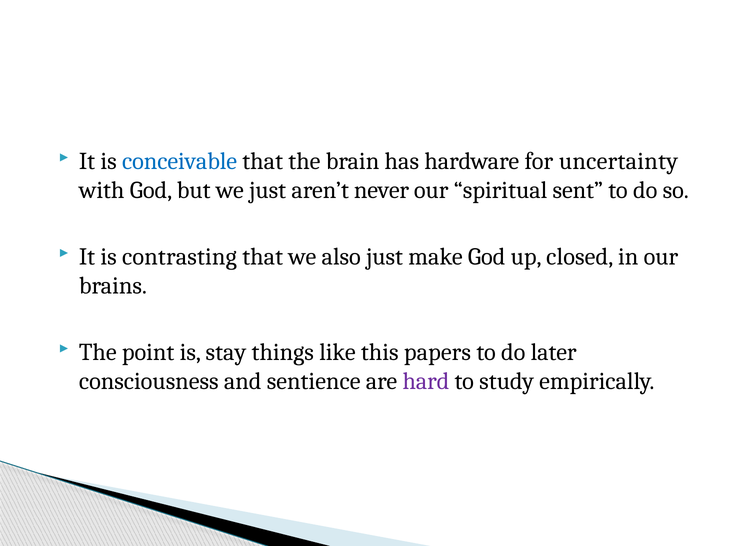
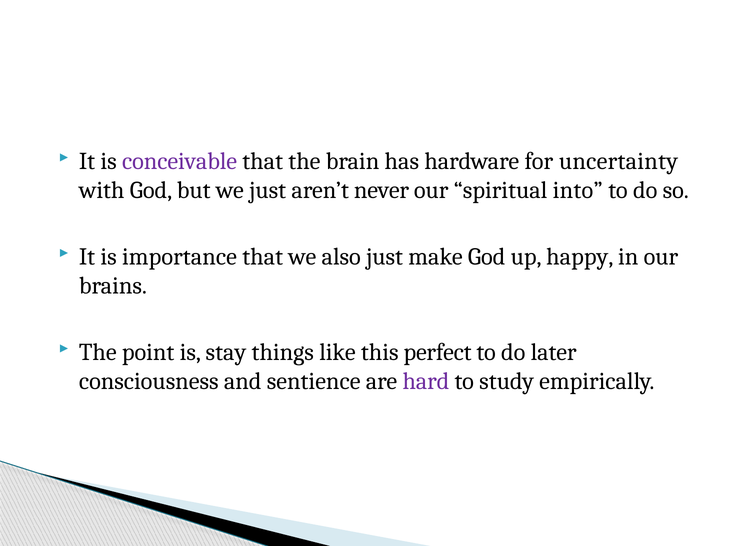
conceivable colour: blue -> purple (180, 161)
sent: sent -> into (578, 191)
contrasting: contrasting -> importance (179, 257)
closed: closed -> happy (580, 257)
papers: papers -> perfect (438, 353)
